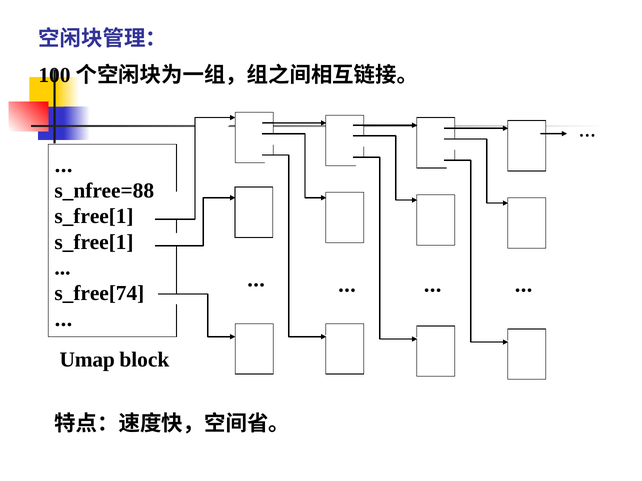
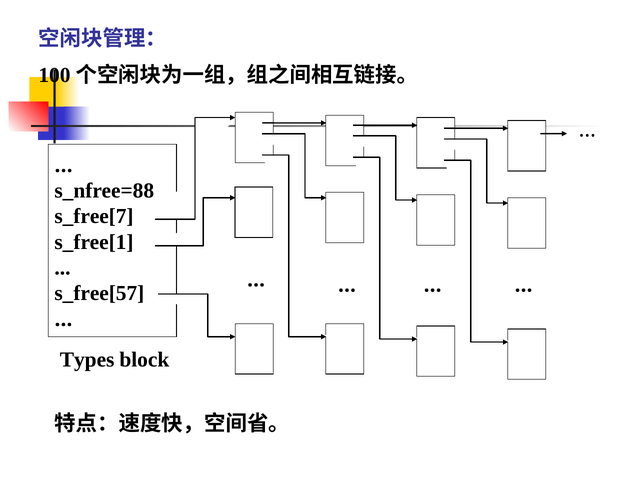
s_free[1: s_free[1 -> s_free[7 (94, 217)
s_free[74: s_free[74 -> s_free[57 (99, 294)
Umap: Umap -> Types (87, 360)
